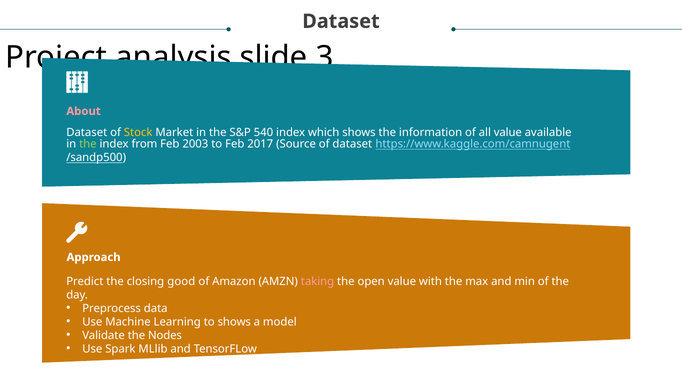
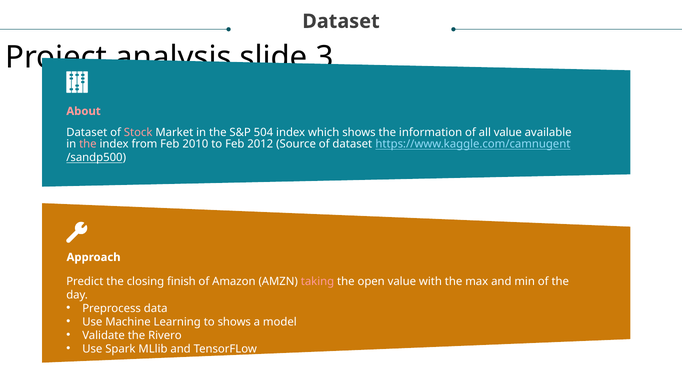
Stock colour: yellow -> pink (138, 132)
540: 540 -> 504 (263, 132)
the colour: light green -> pink (88, 144)
2003: 2003 -> 2010 (195, 144)
2017: 2017 -> 2012 (260, 144)
good: good -> finish (181, 281)
Nodes: Nodes -> Rivero (165, 335)
